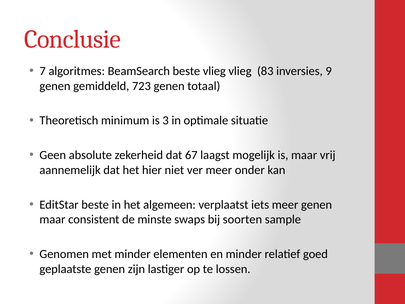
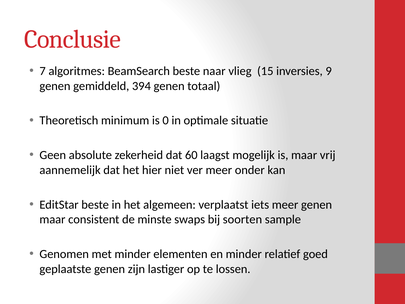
beste vlieg: vlieg -> naar (214, 71)
83: 83 -> 15 (265, 71)
723: 723 -> 394 (141, 86)
3: 3 -> 0 (166, 120)
67: 67 -> 60 (191, 155)
